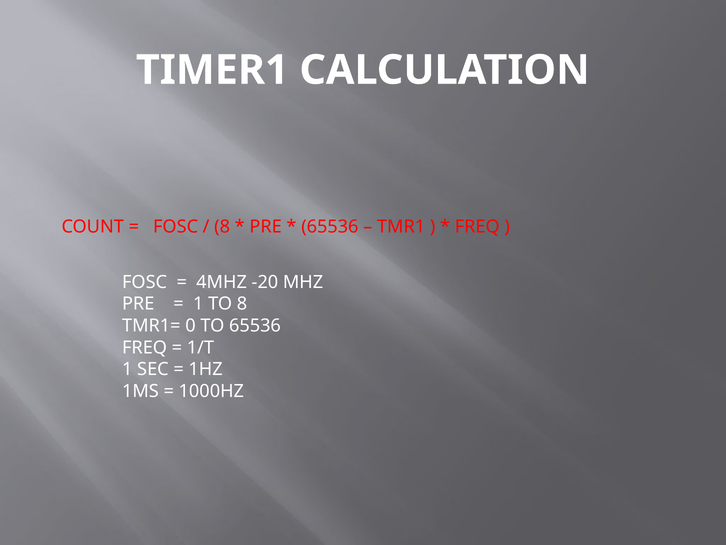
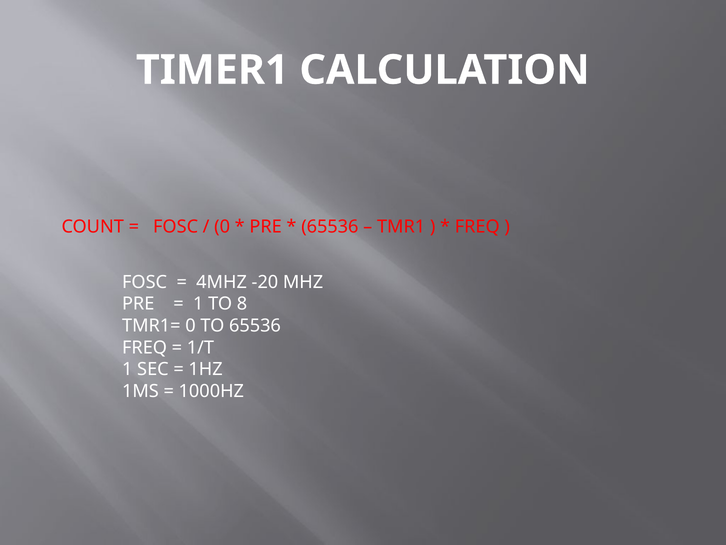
8: 8 -> 0 (222, 227)
